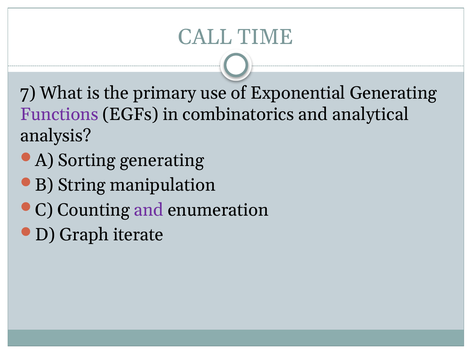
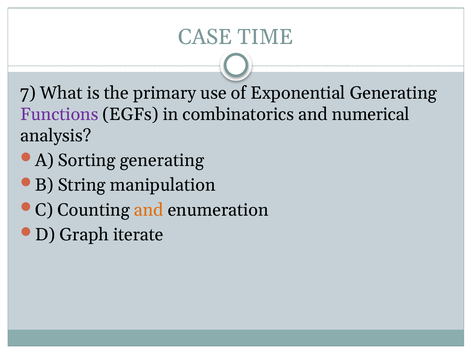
CALL: CALL -> CASE (205, 37)
analytical: analytical -> numerical (371, 114)
and colour: purple -> orange (149, 210)
